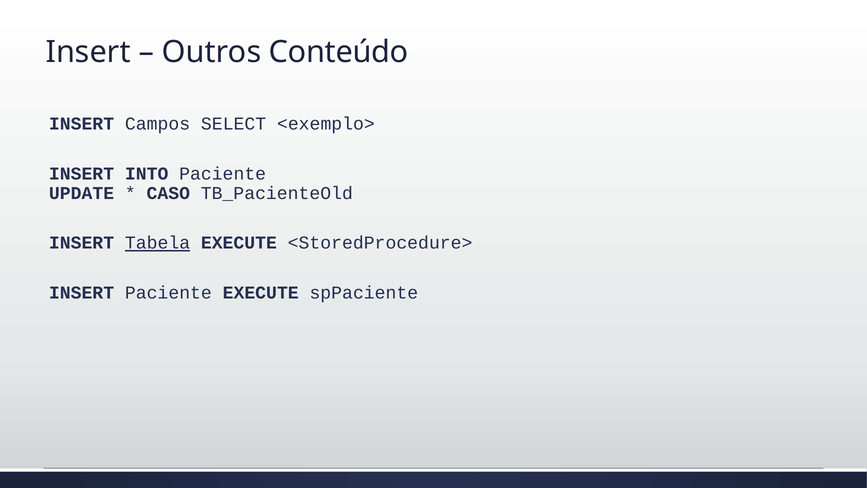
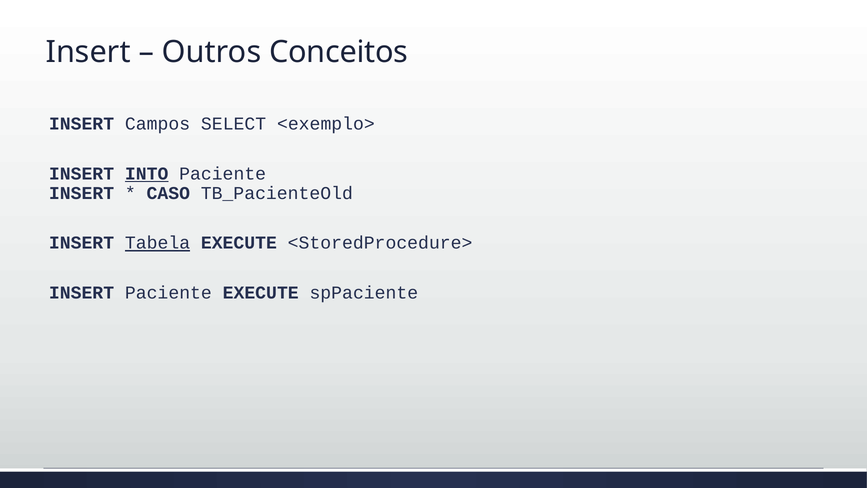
Conteúdo: Conteúdo -> Conceitos (339, 52)
INTO underline: none -> present (147, 173)
UPDATE: UPDATE -> INSERT (82, 193)
